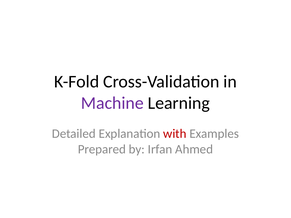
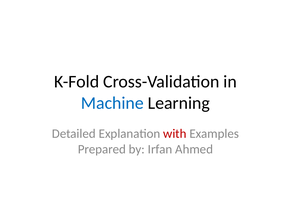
Machine colour: purple -> blue (112, 103)
